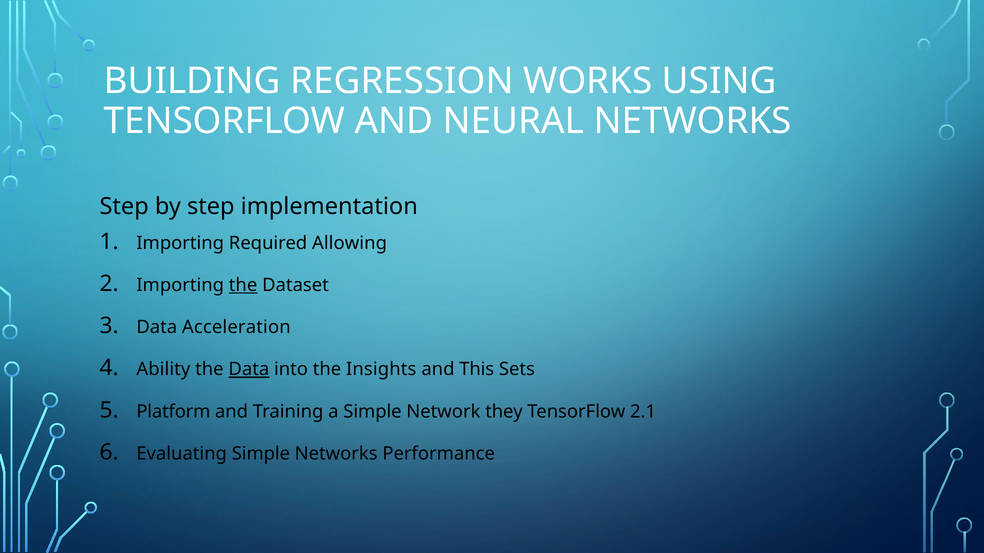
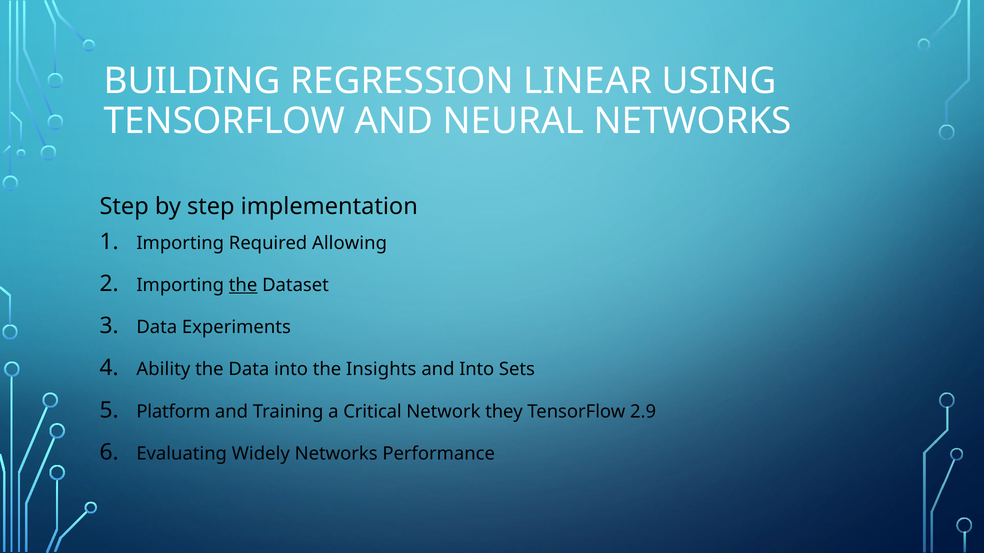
WORKS: WORKS -> LINEAR (588, 81)
Acceleration: Acceleration -> Experiments (236, 328)
Data underline: present -> none (249, 370)
and This: This -> Into (477, 370)
a Simple: Simple -> Critical (373, 412)
2.1: 2.1 -> 2.9 (643, 412)
Evaluating Simple: Simple -> Widely (261, 454)
